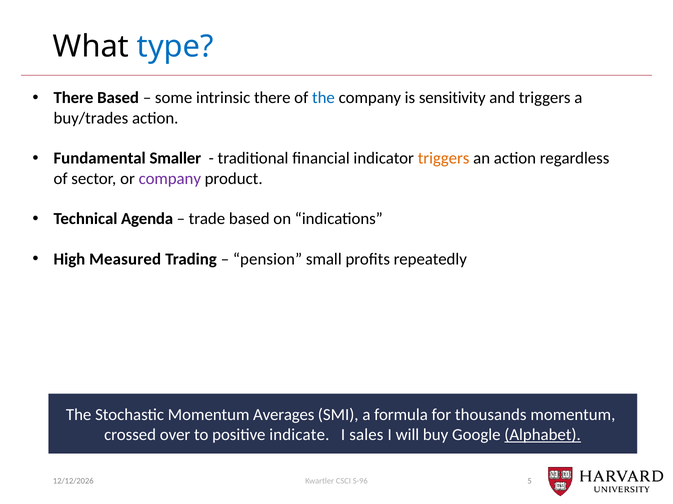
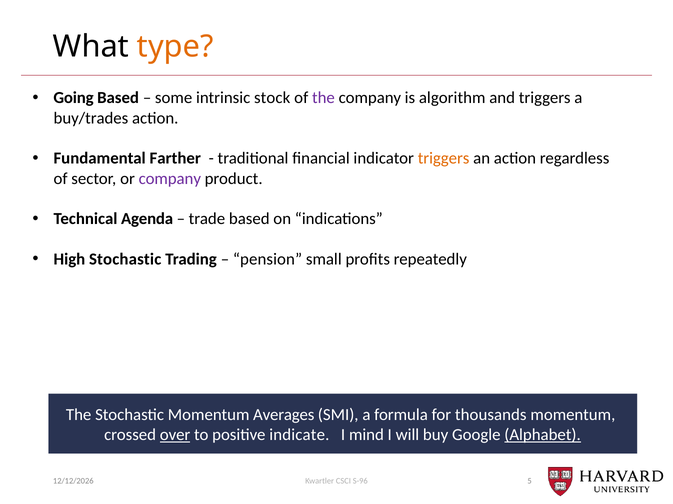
type colour: blue -> orange (175, 47)
There: There -> Going (74, 98)
intrinsic there: there -> stock (272, 98)
the colour: blue -> purple (323, 98)
sensitivity: sensitivity -> algorithm (452, 98)
Smaller: Smaller -> Farther (175, 159)
High Measured: Measured -> Stochastic (125, 260)
over underline: none -> present (175, 436)
sales: sales -> mind (366, 436)
